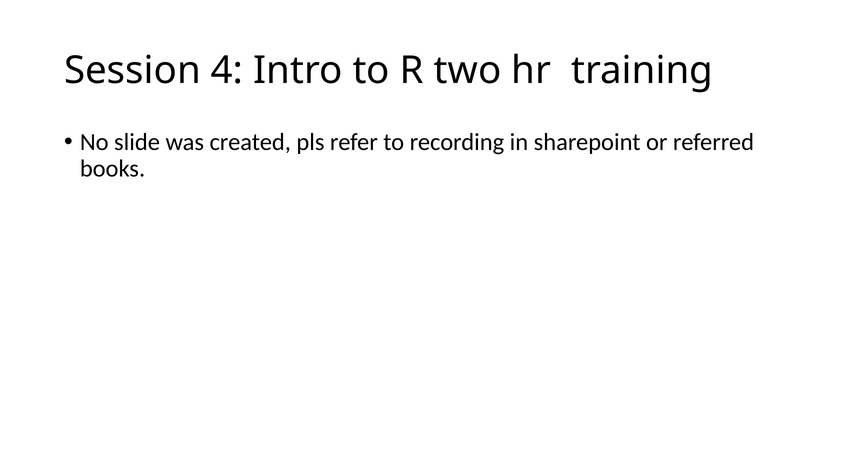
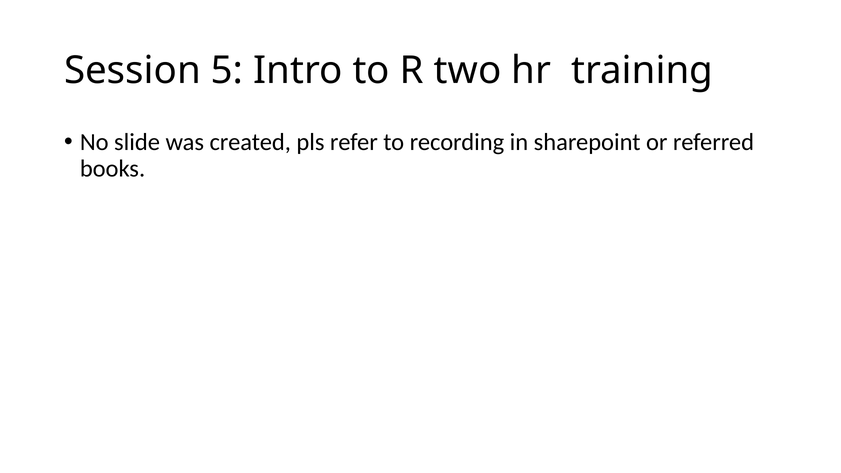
4: 4 -> 5 (227, 71)
